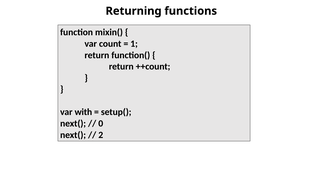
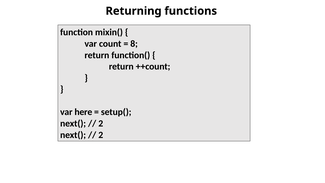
1: 1 -> 8 (134, 44)
with: with -> here (83, 112)
0: 0 -> 2 (101, 123)
